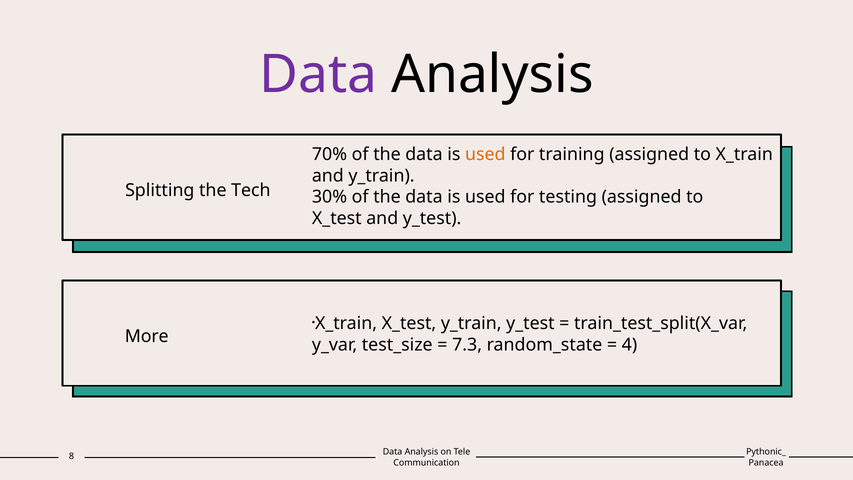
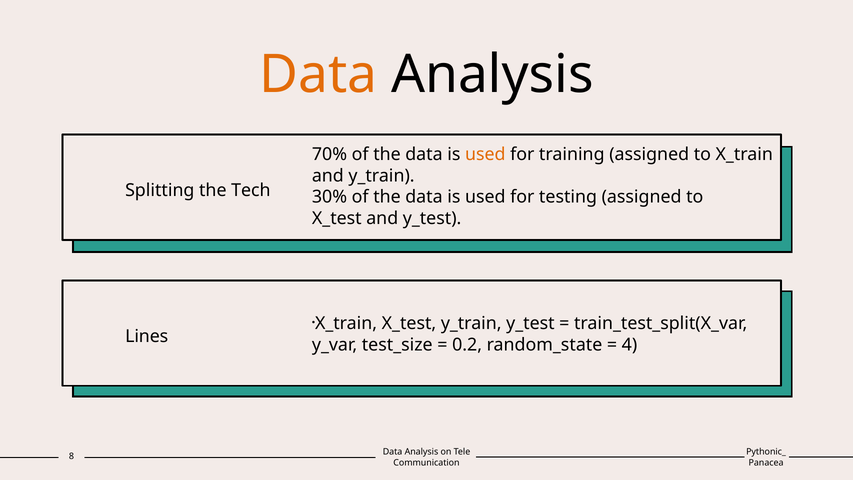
Data colour: purple -> orange (318, 75)
More: More -> Lines (147, 336)
7.3: 7.3 -> 0.2 (467, 345)
